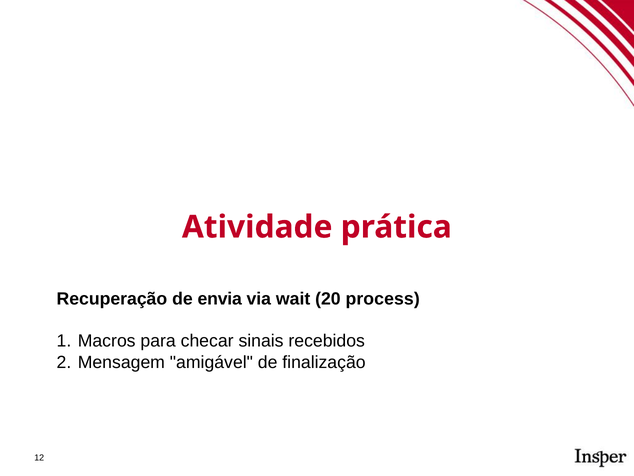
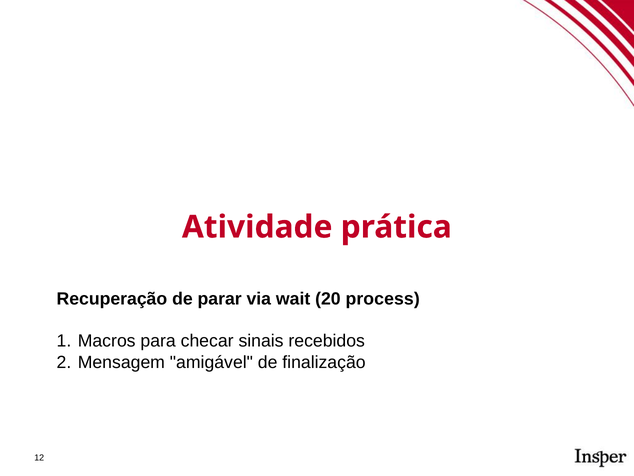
envia: envia -> parar (220, 298)
